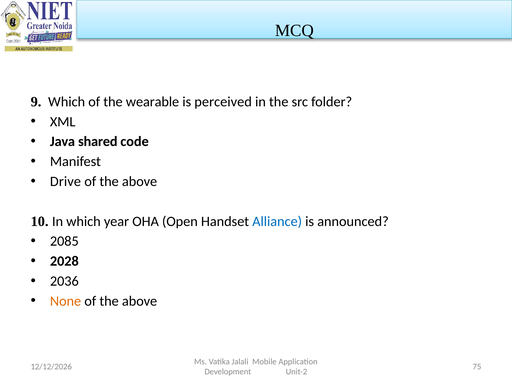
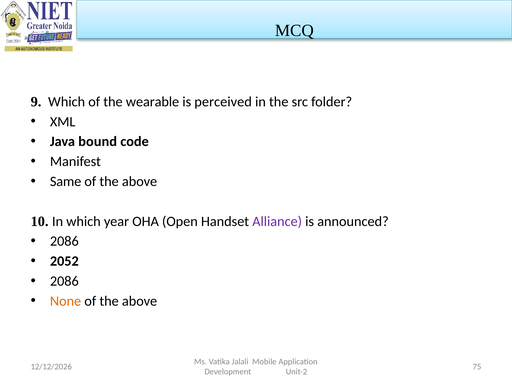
shared: shared -> bound (98, 142)
Drive: Drive -> Same (66, 181)
Alliance colour: blue -> purple (277, 221)
2085: 2085 -> 2086 (64, 241)
2028: 2028 -> 2052 (64, 261)
2036: 2036 -> 2086 (64, 281)
